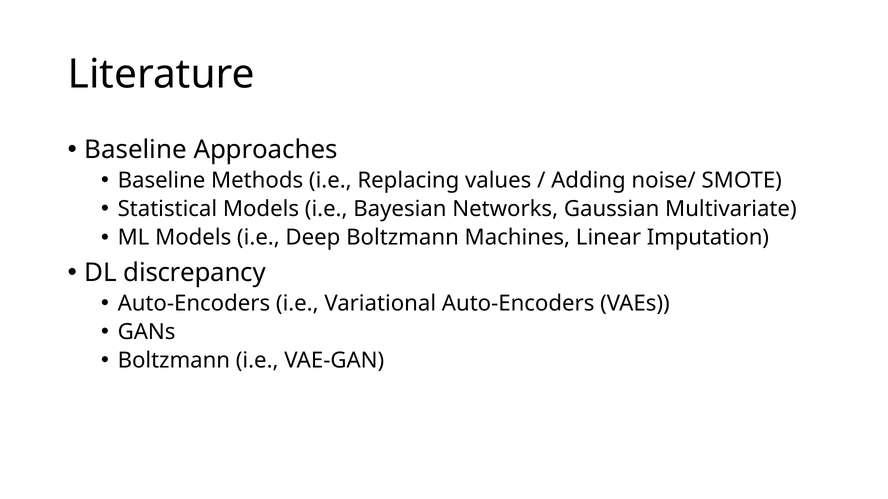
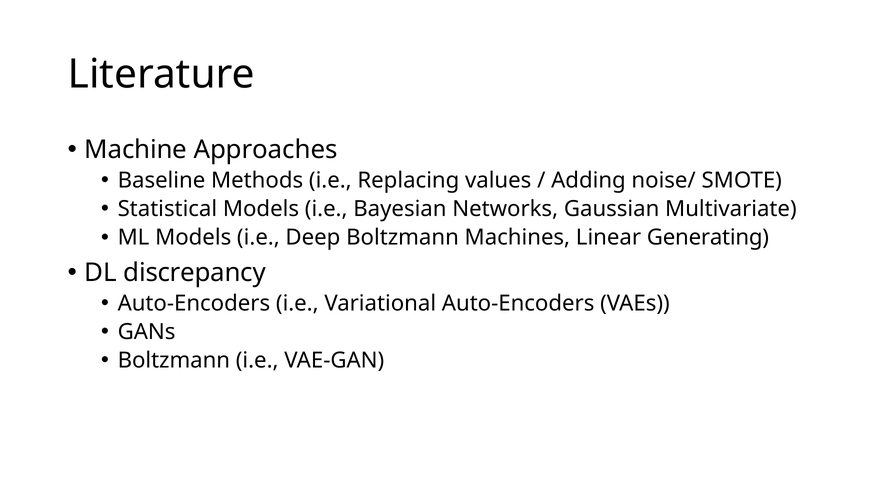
Baseline: Baseline -> Machine (136, 150)
Imputation: Imputation -> Generating (708, 238)
